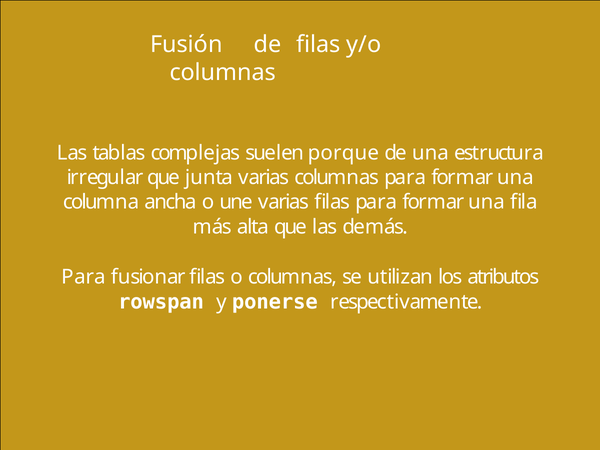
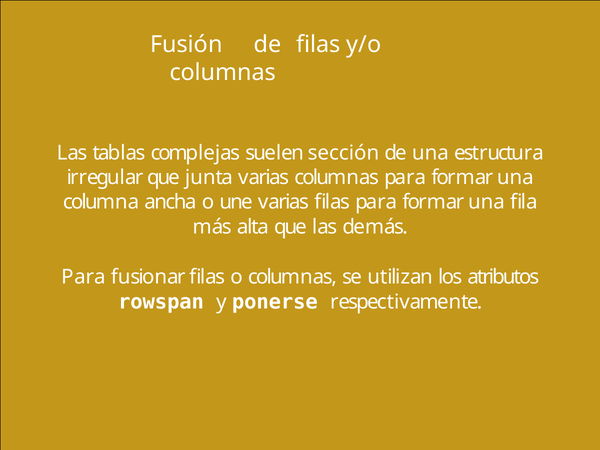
porque: porque -> sección (343, 153)
